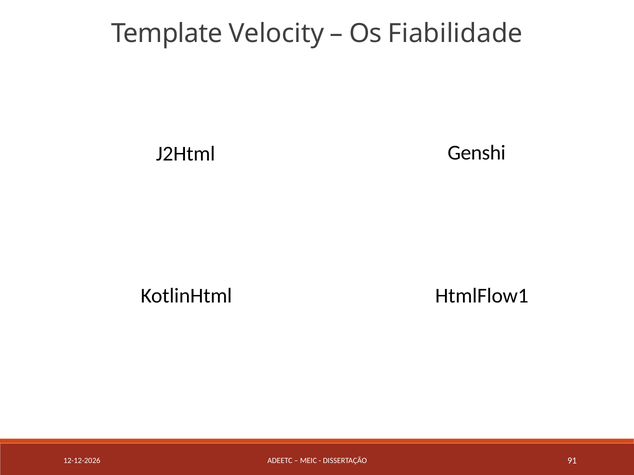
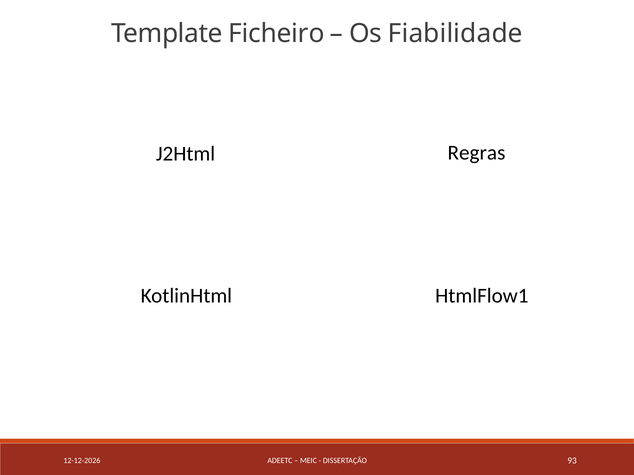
Velocity: Velocity -> Ficheiro (276, 33)
Genshi: Genshi -> Regras (476, 153)
91: 91 -> 93 (572, 461)
